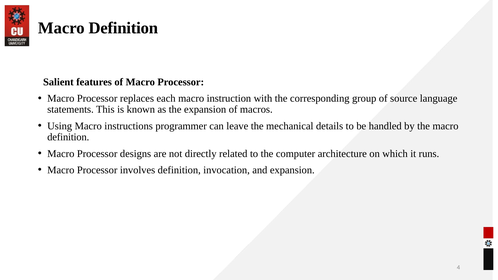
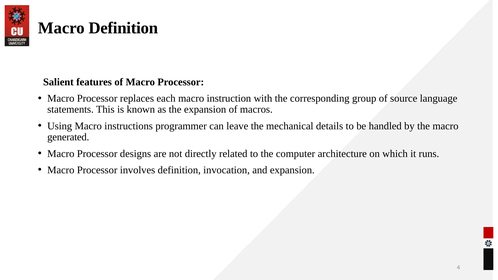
definition: definition -> generated (68, 137)
